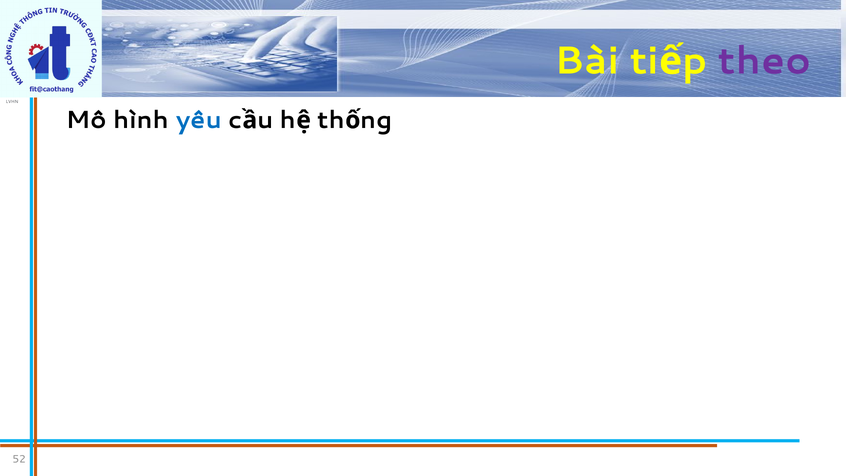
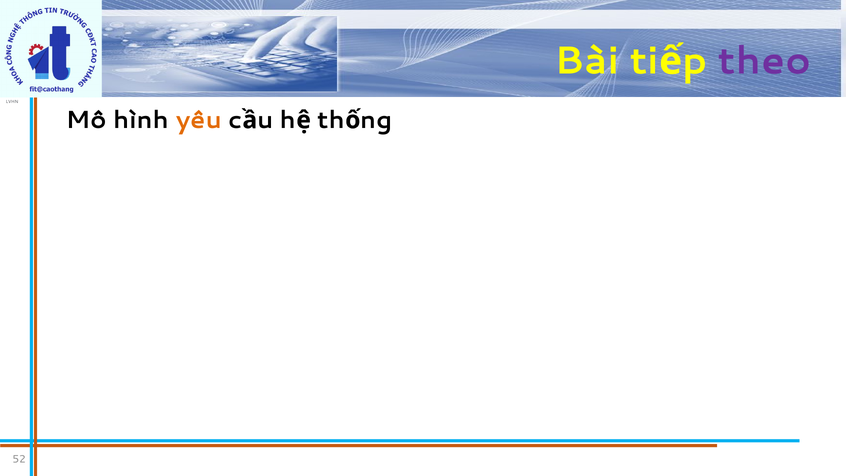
yêu colour: blue -> orange (199, 120)
